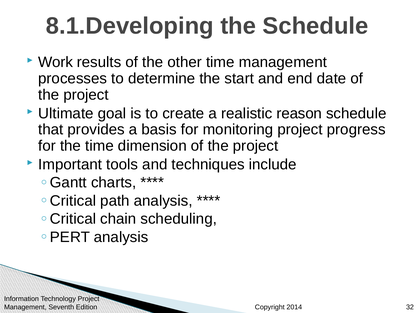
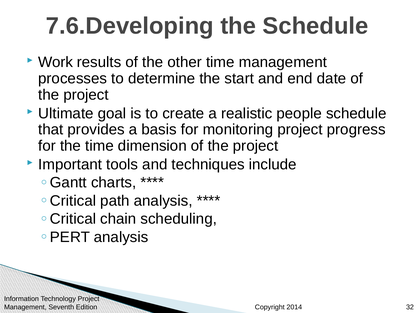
8.1.Developing: 8.1.Developing -> 7.6.Developing (130, 26)
reason: reason -> people (299, 114)
